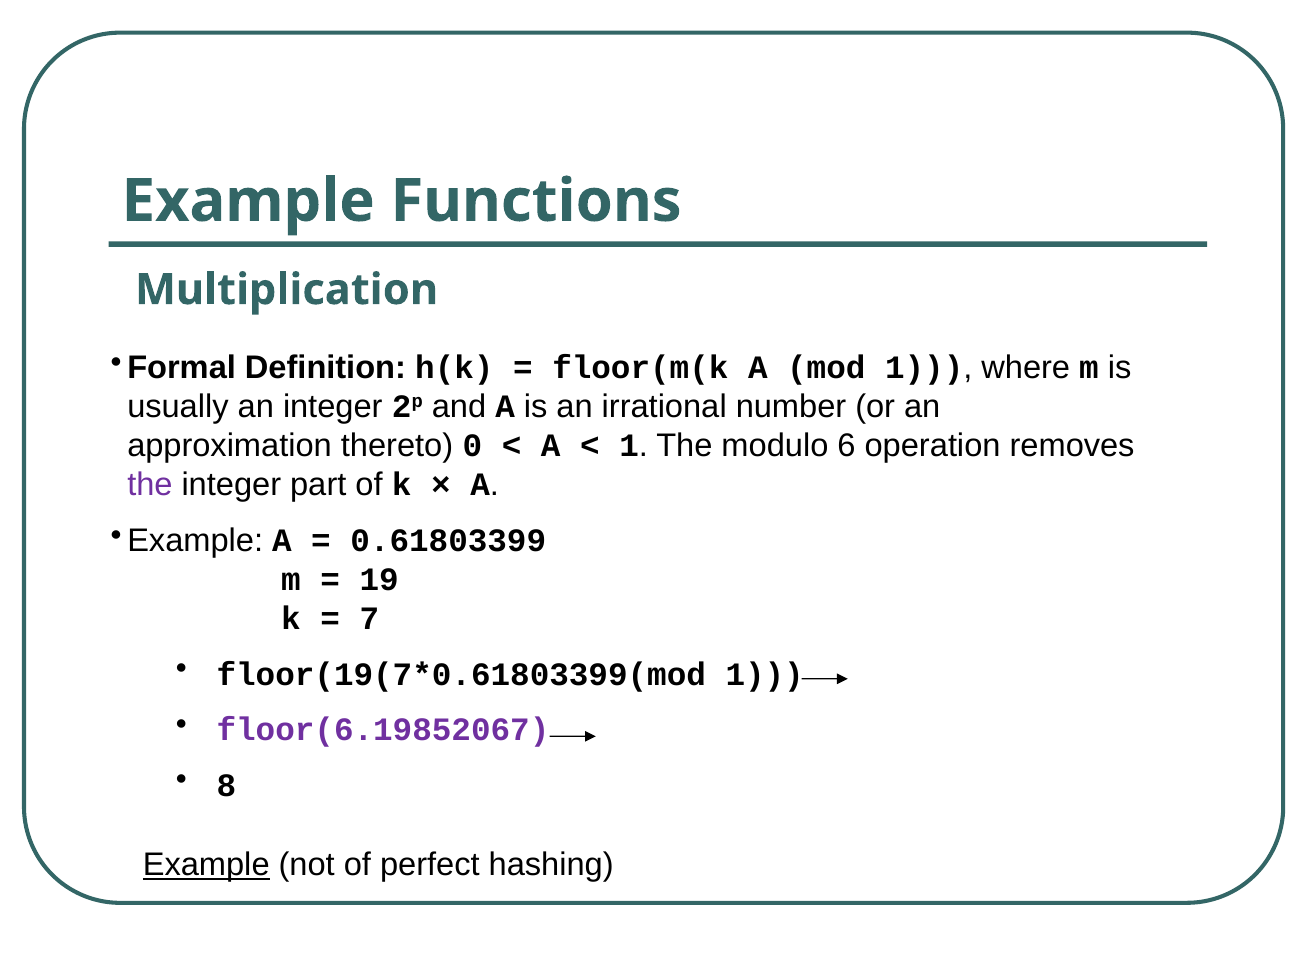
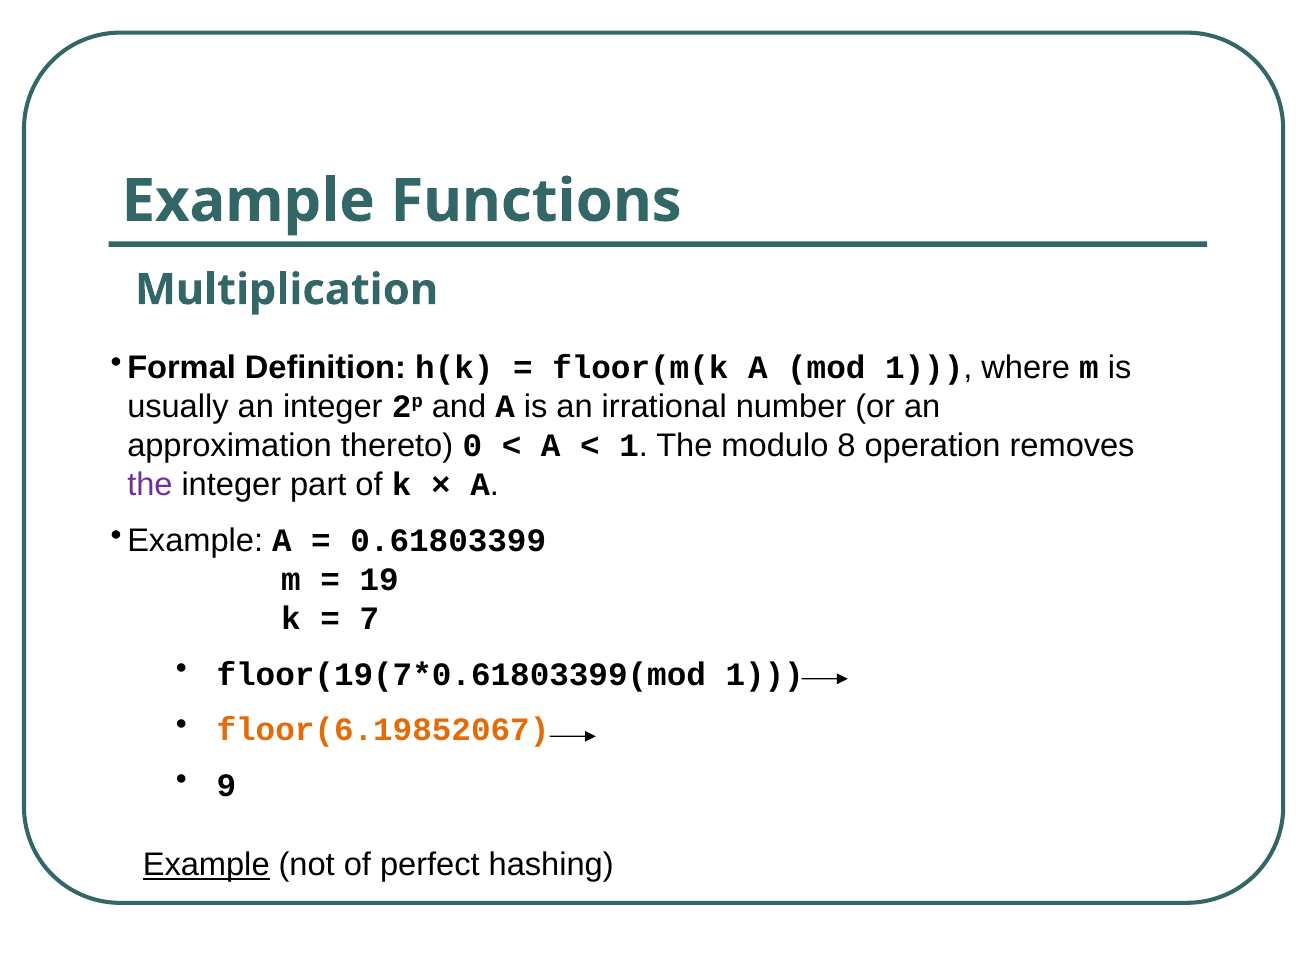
6: 6 -> 8 (846, 446)
floor(6.19852067 colour: purple -> orange (383, 730)
8: 8 -> 9 (226, 785)
